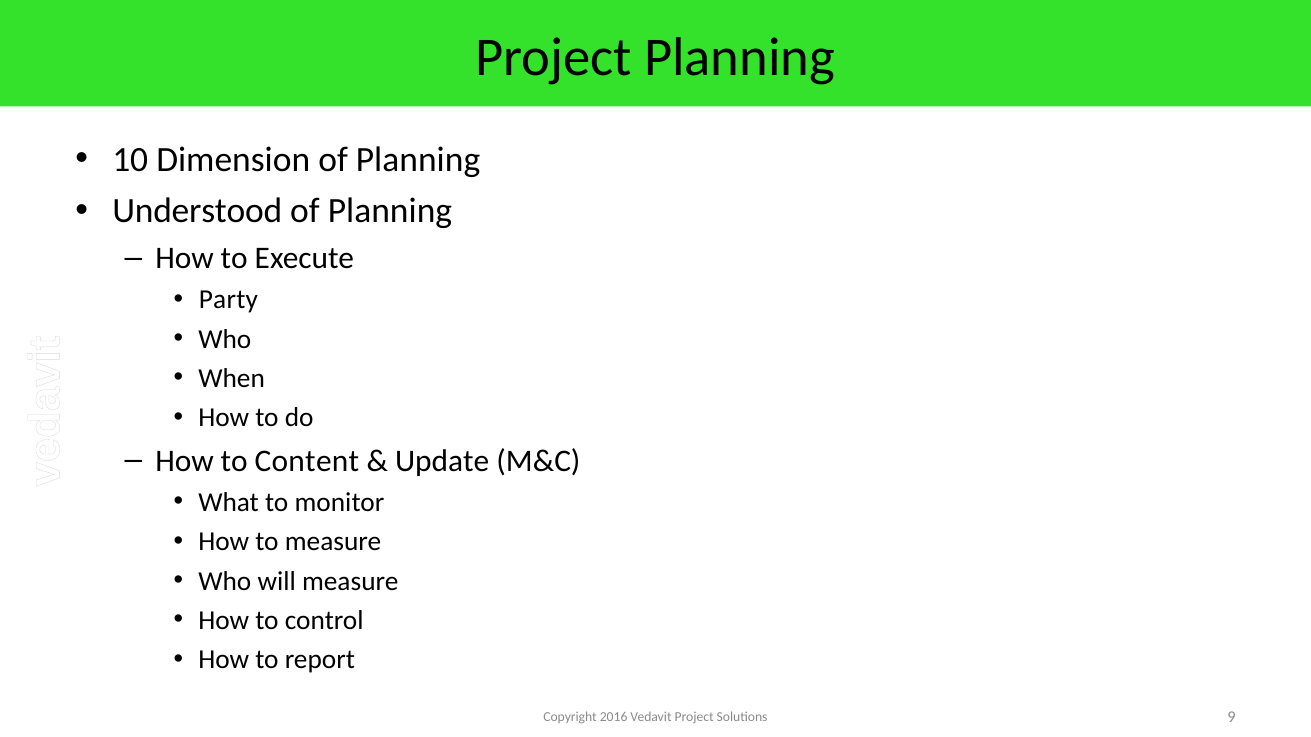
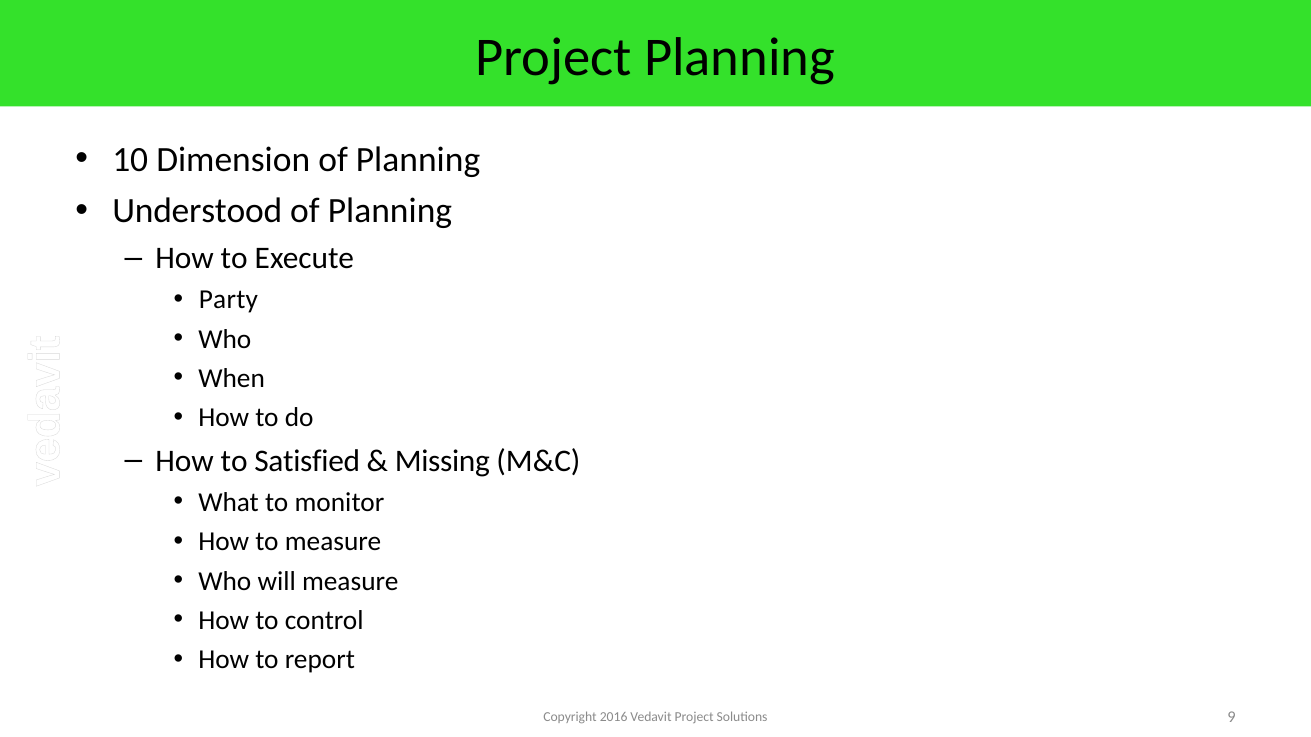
Content: Content -> Satisfied (307, 461)
Update: Update -> Missing (442, 461)
